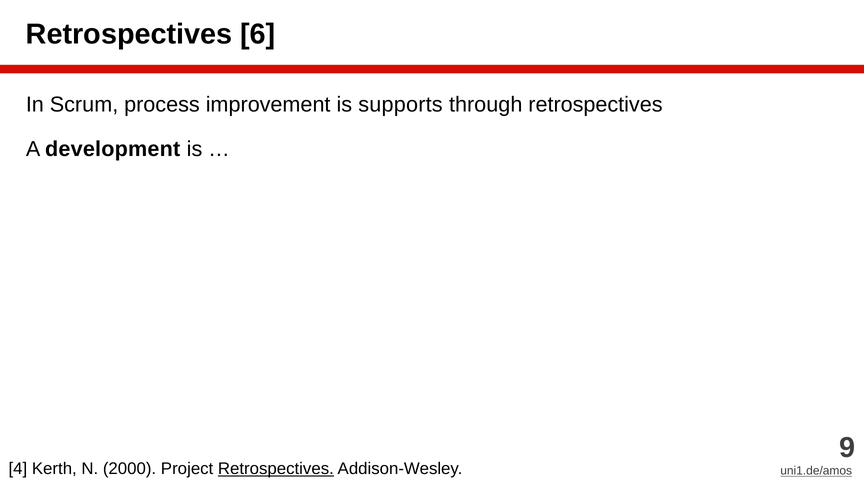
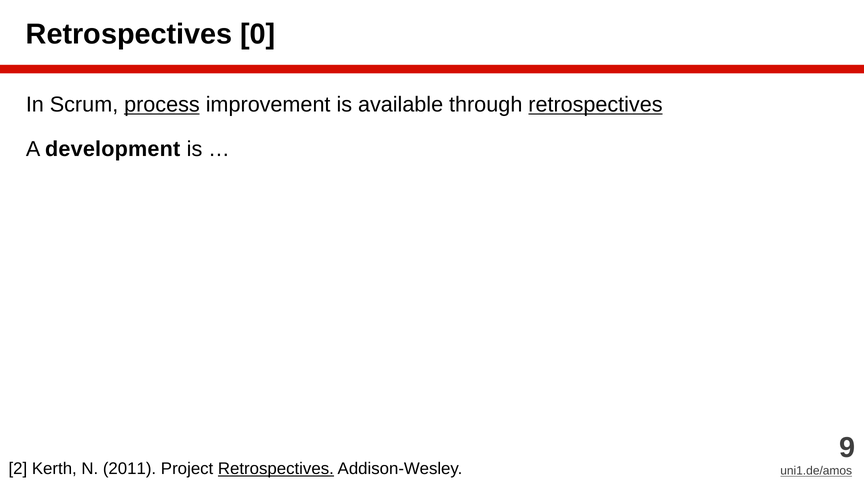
6: 6 -> 0 (258, 34)
process underline: none -> present (162, 105)
supports: supports -> available (401, 105)
retrospectives underline: none -> present (595, 105)
4: 4 -> 2 (18, 469)
2000: 2000 -> 2011 (130, 469)
